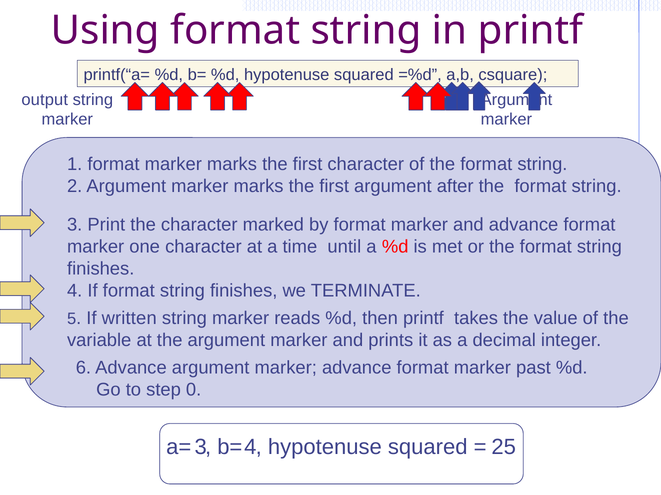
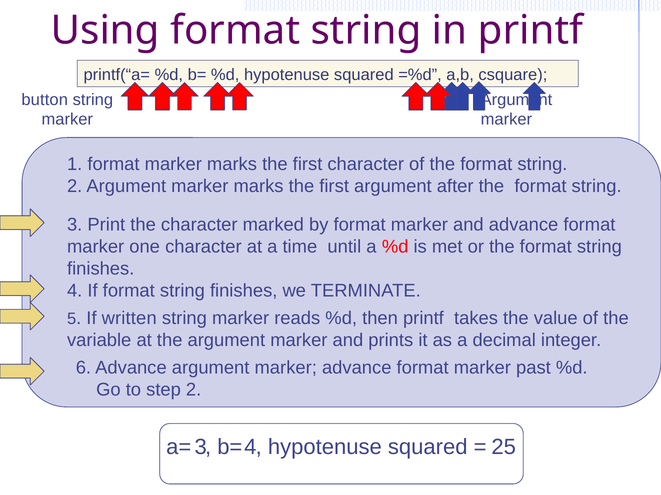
output: output -> button (45, 100)
step 0: 0 -> 2 (194, 390)
